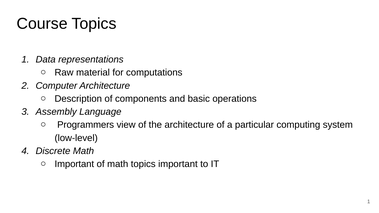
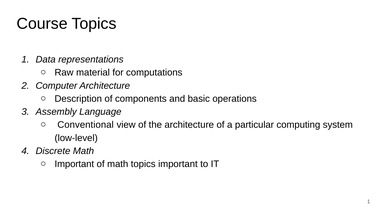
Programmers: Programmers -> Conventional (86, 125)
